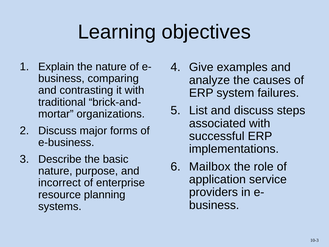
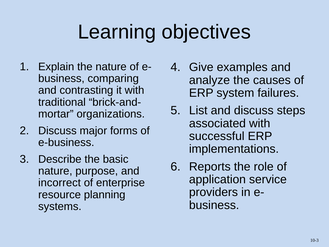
Mailbox: Mailbox -> Reports (210, 166)
